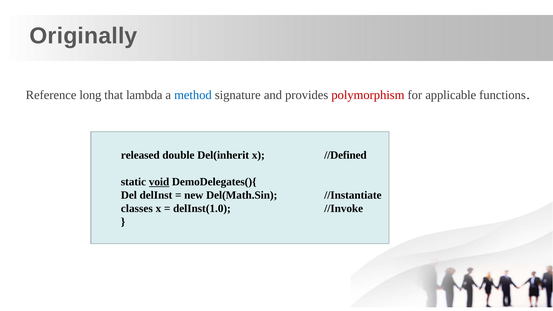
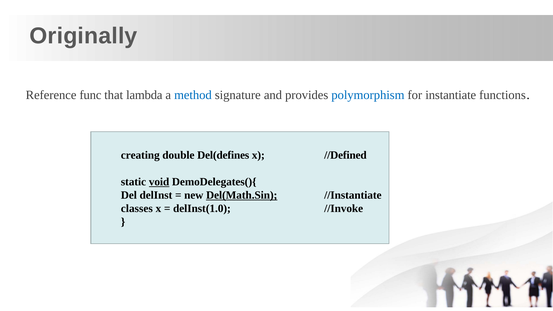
long: long -> func (90, 95)
polymorphism colour: red -> blue (368, 95)
applicable: applicable -> instantiate (451, 95)
released: released -> creating (140, 155)
Del(inherit: Del(inherit -> Del(defines (223, 155)
Del(Math.Sin underline: none -> present (242, 195)
